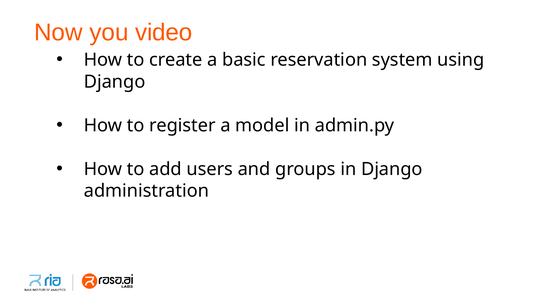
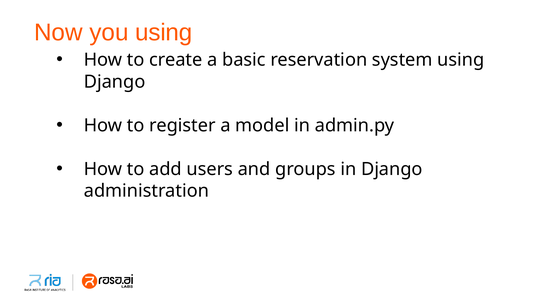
you video: video -> using (164, 32)
